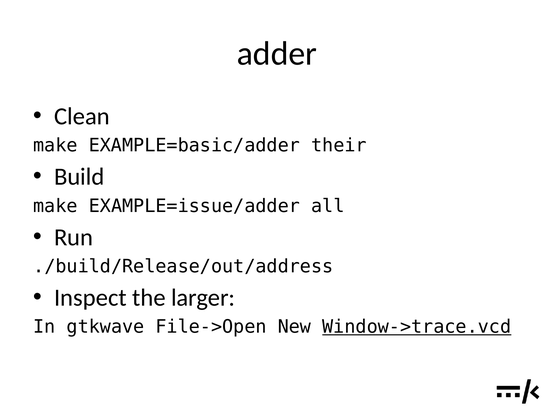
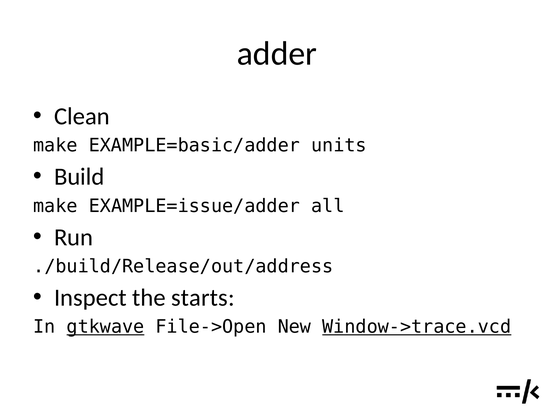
their: their -> units (339, 145)
larger: larger -> starts (203, 297)
gtkwave underline: none -> present (105, 326)
